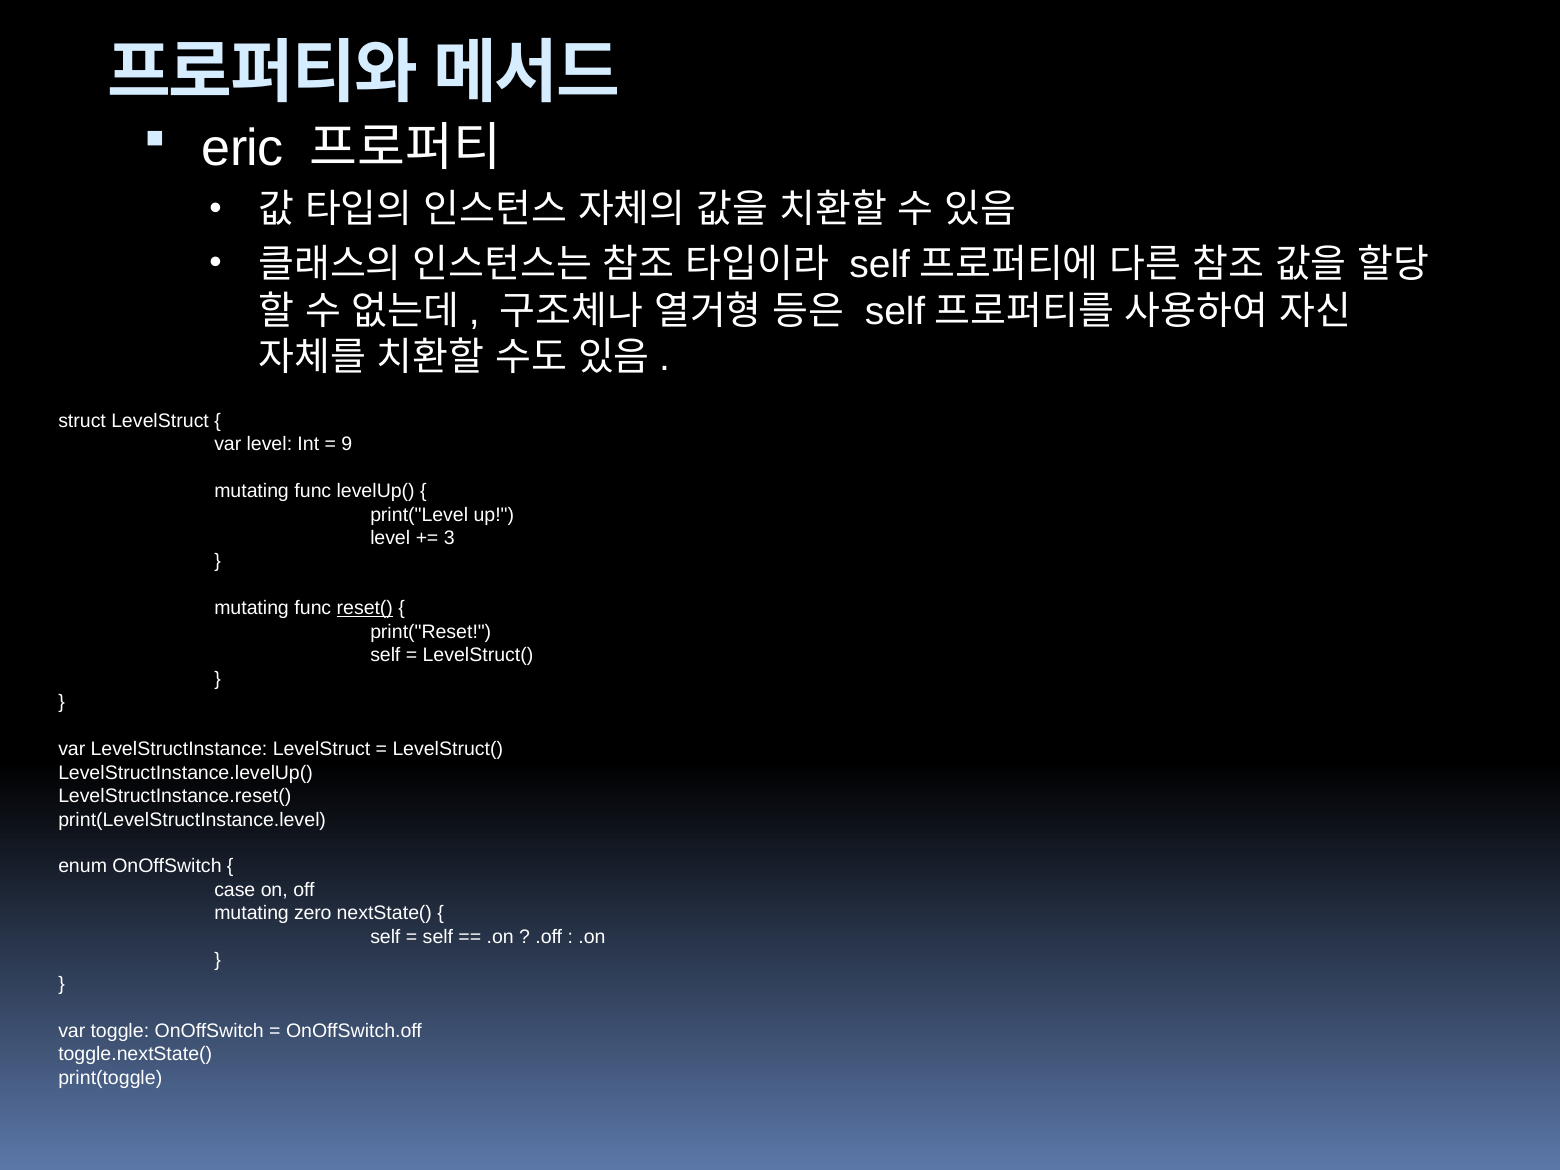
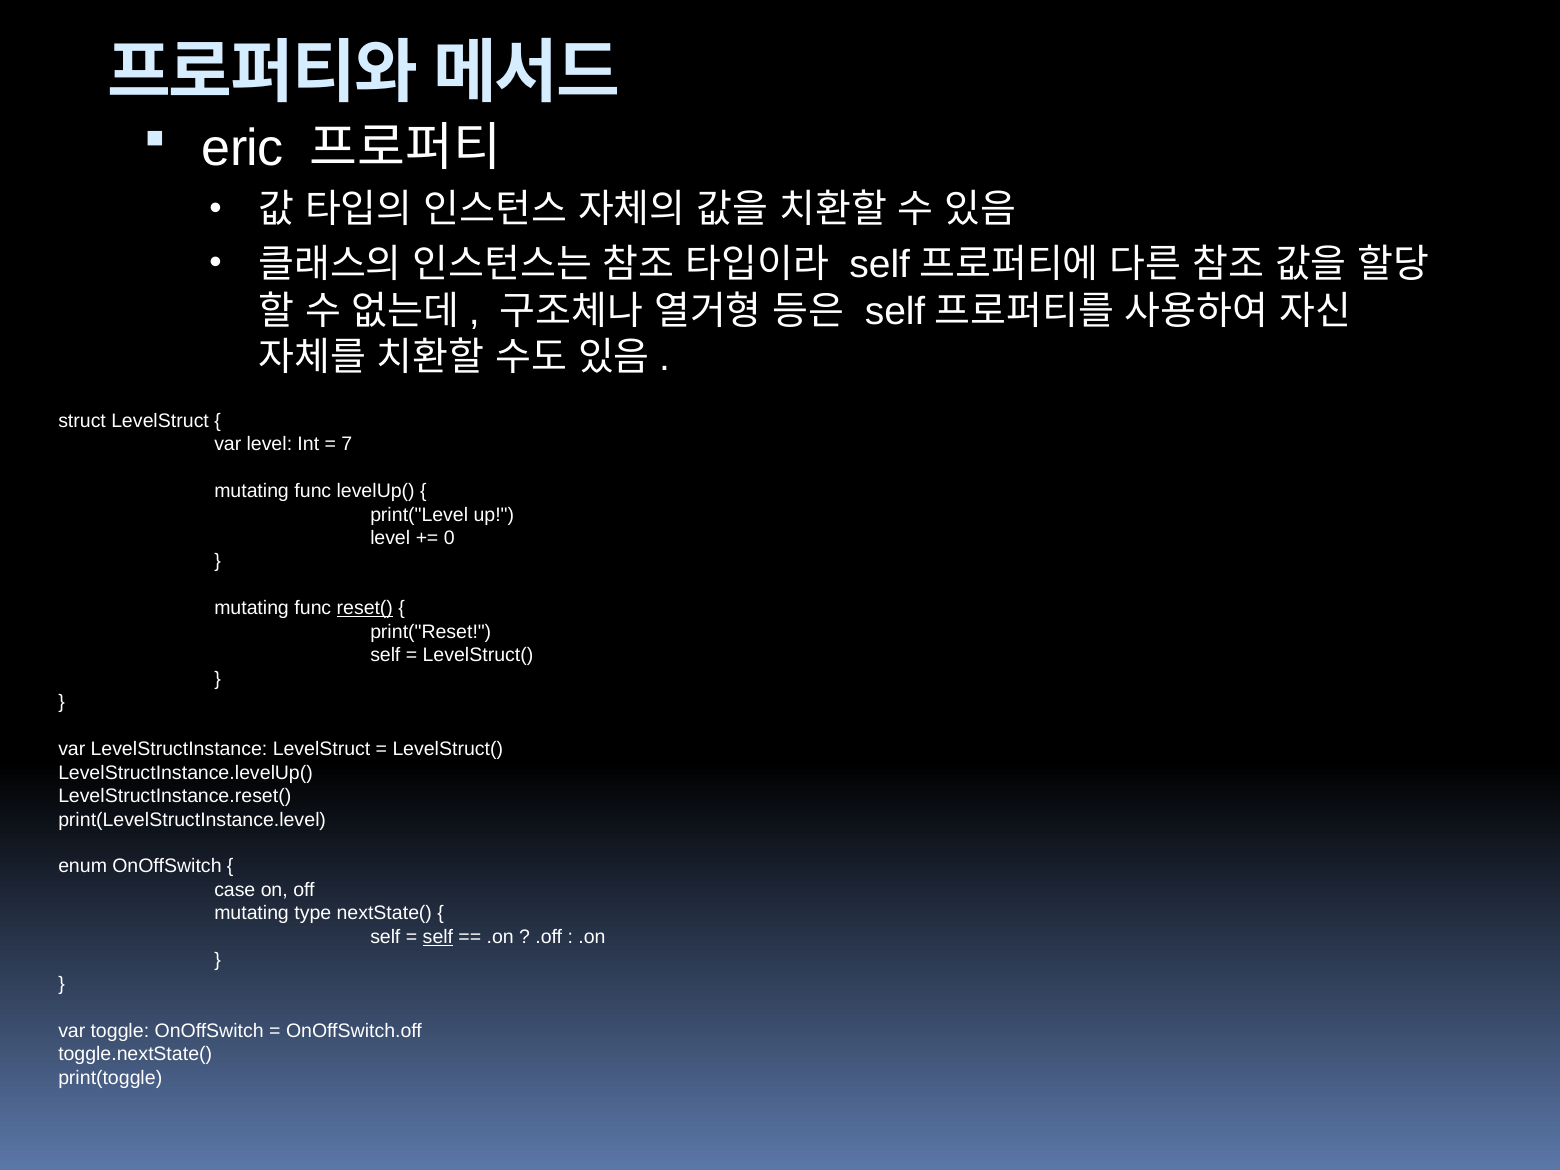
9: 9 -> 7 (347, 444)
3: 3 -> 0 (449, 538)
zero: zero -> type (313, 913)
self underline: none -> present (438, 937)
